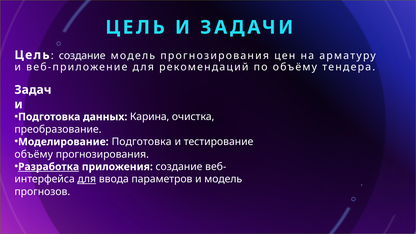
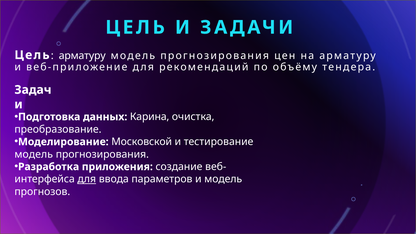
Цель создание: создание -> арматуру (82, 56)
Моделирование Подготовка: Подготовка -> Московской (142, 142)
объёму: объёму -> модель (34, 154)
Разработка underline: present -> none (49, 167)
